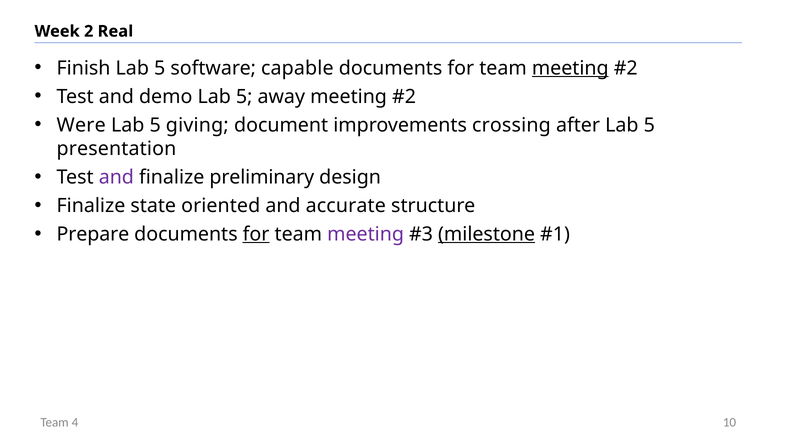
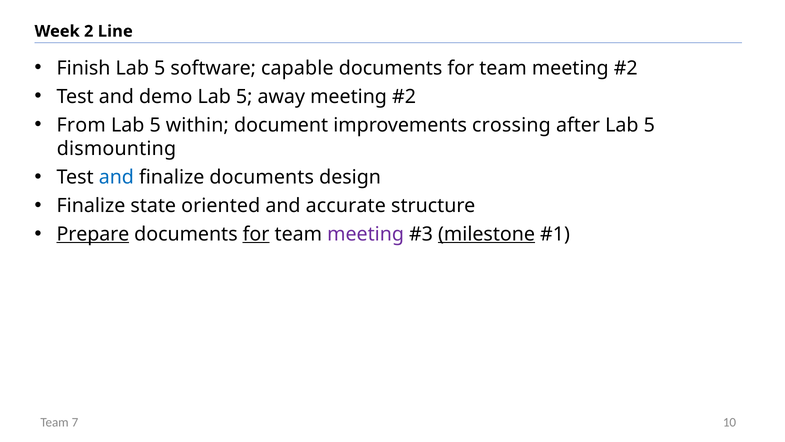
Real: Real -> Line (115, 31)
meeting underline: present -> none (570, 68)
Were: Were -> From (81, 125)
giving: giving -> within (197, 125)
presentation: presentation -> dismounting (116, 148)
and colour: purple -> blue (116, 177)
finalize preliminary: preliminary -> documents (262, 177)
Prepare underline: none -> present (93, 234)
4: 4 -> 7 (75, 422)
